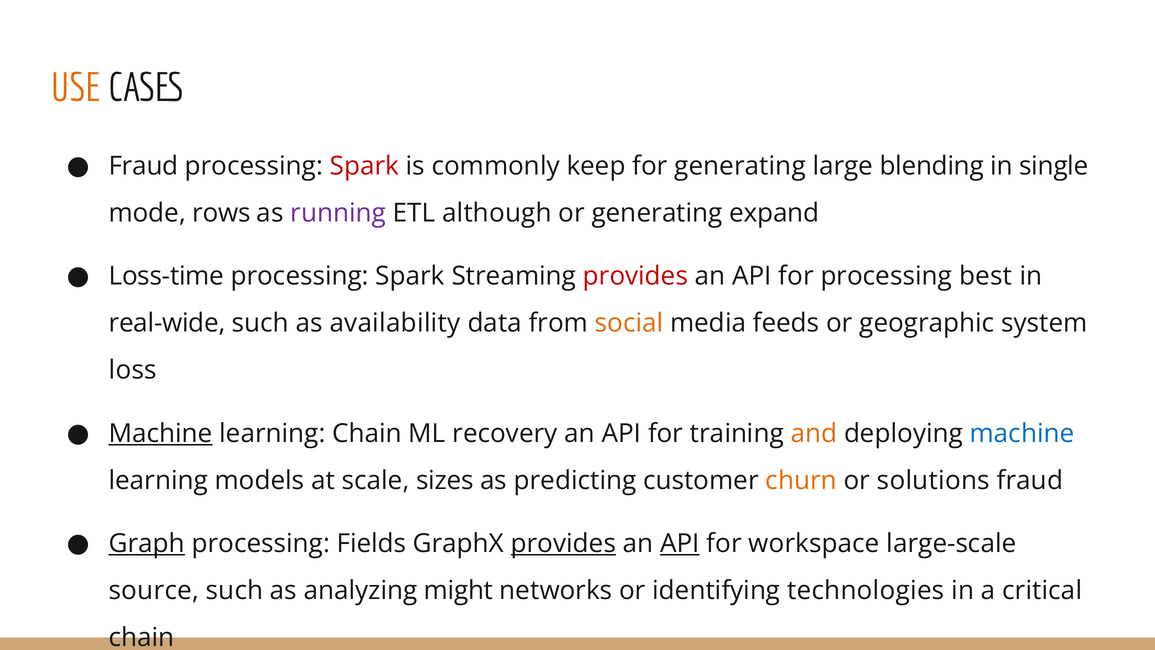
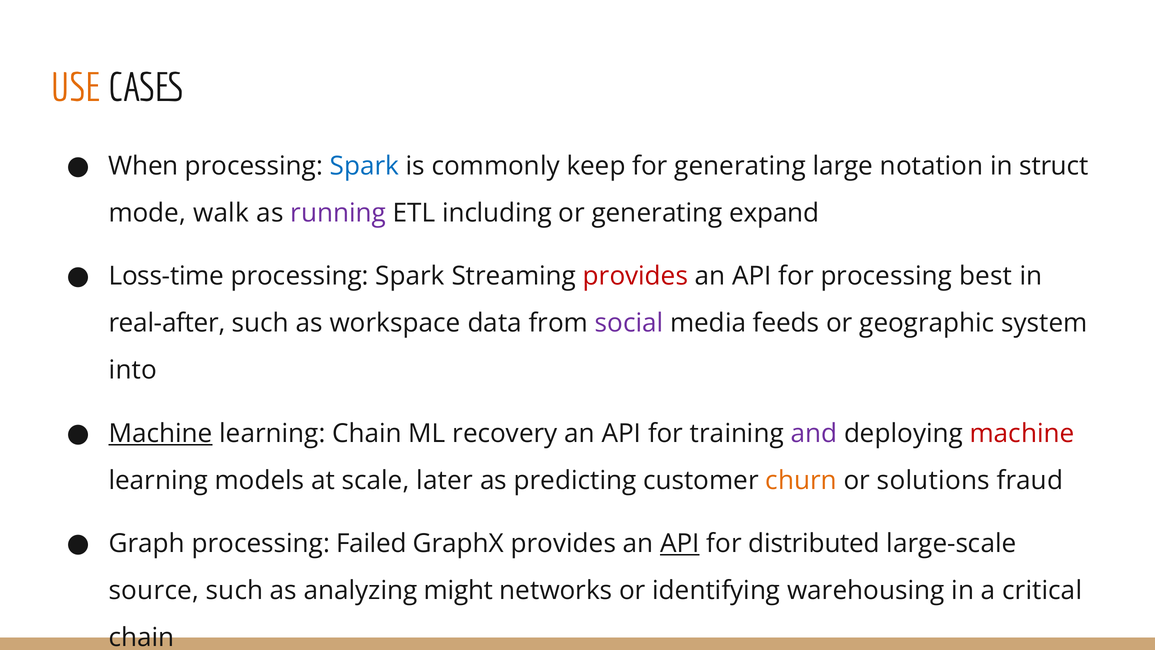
Fraud: Fraud -> When (143, 166)
Spark colour: red -> blue (364, 166)
blending: blending -> notation (932, 166)
single: single -> struct (1054, 166)
rows: rows -> walk (221, 213)
although: although -> including (497, 213)
real-wide: real-wide -> real-after (167, 323)
availability: availability -> workspace (395, 323)
social colour: orange -> purple (629, 323)
loss: loss -> into (133, 370)
and colour: orange -> purple (814, 433)
machine colour: blue -> red (1022, 433)
sizes: sizes -> later (445, 480)
Graph underline: present -> none (147, 543)
Fields: Fields -> Failed (371, 543)
provides underline: present -> none (563, 543)
workspace: workspace -> distributed (814, 543)
technologies: technologies -> warehousing (866, 590)
